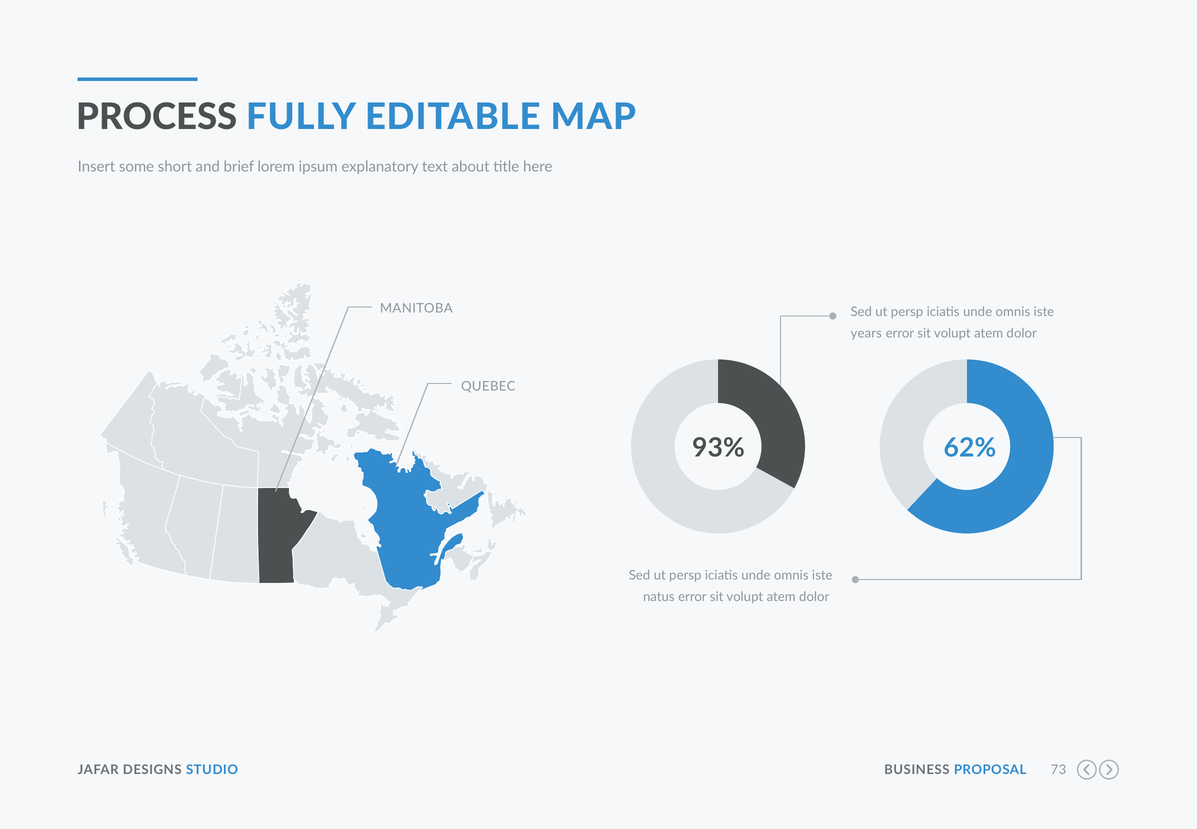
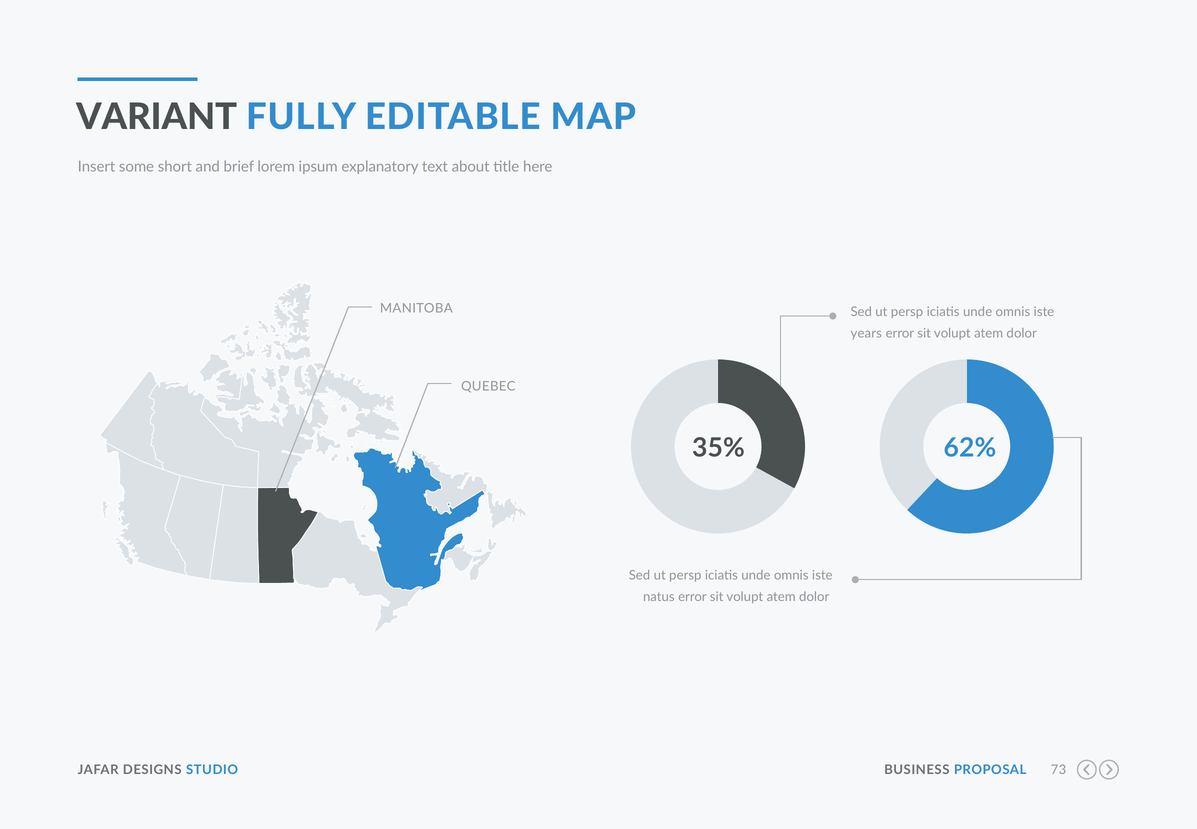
PROCESS: PROCESS -> VARIANT (157, 117)
93%: 93% -> 35% (719, 448)
